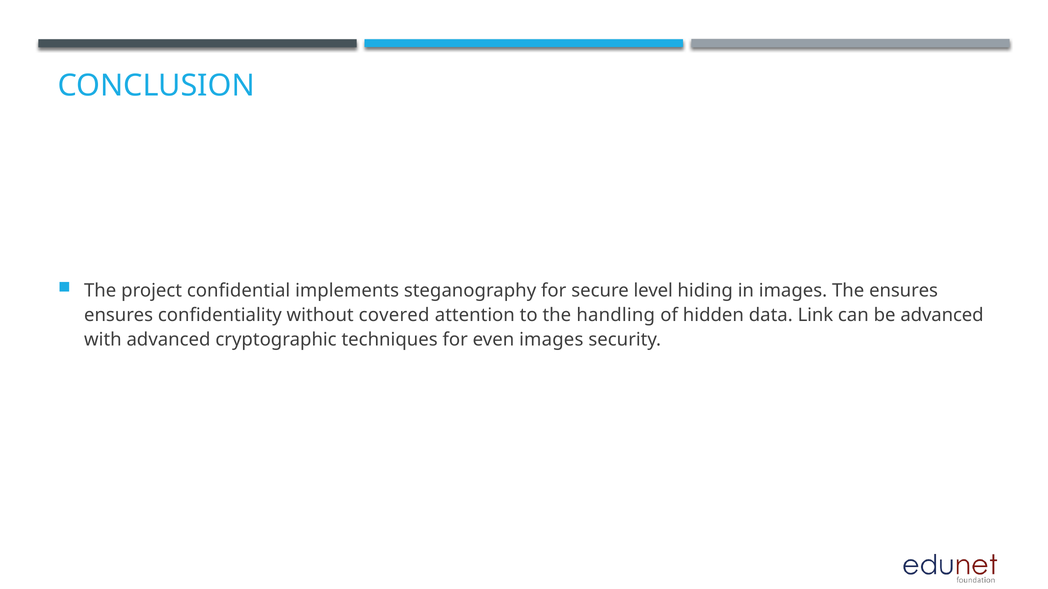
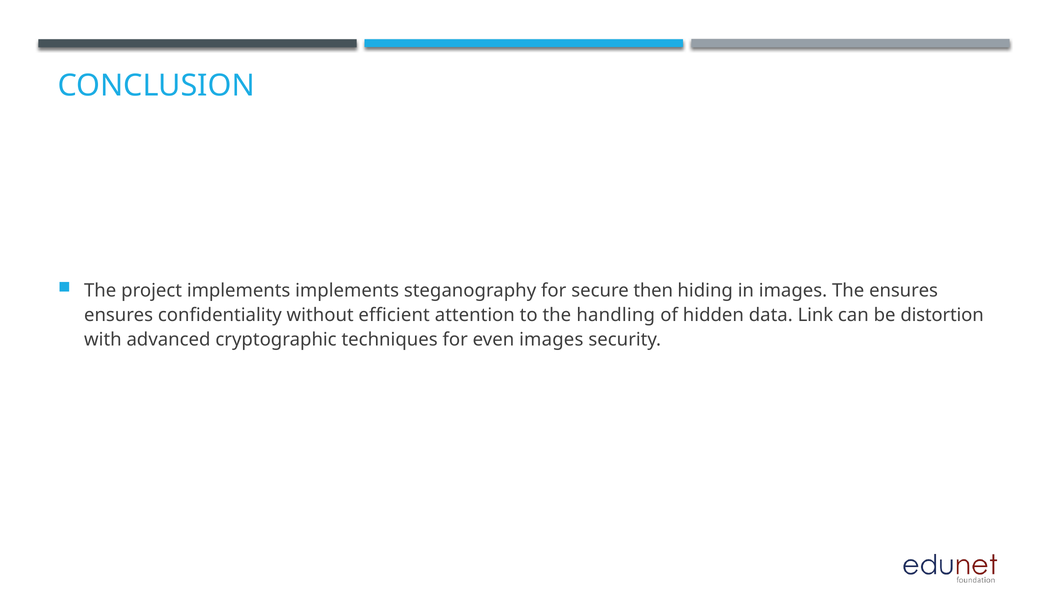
project confidential: confidential -> implements (239, 291)
level: level -> then (653, 291)
covered: covered -> efficient (394, 315)
be advanced: advanced -> distortion (942, 315)
